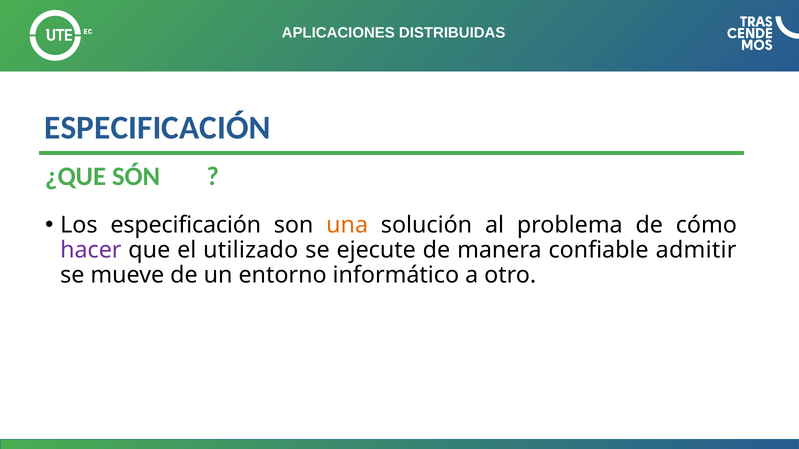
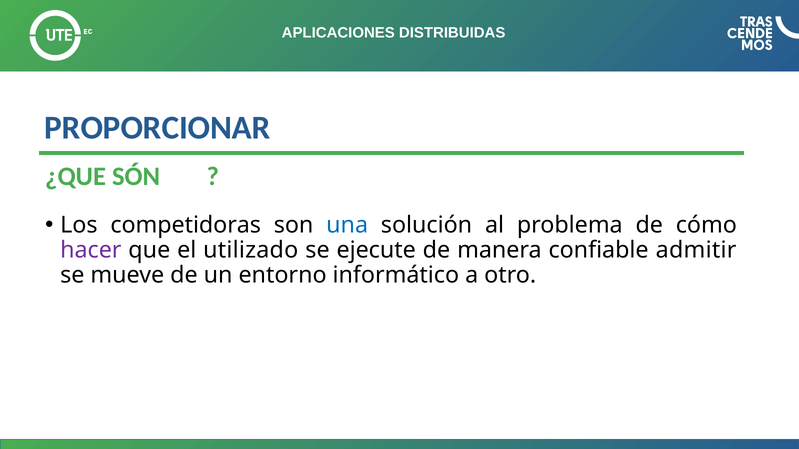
ESPECIFICACIÓN: ESPECIFICACIÓN -> PROPORCIONAR (158, 128)
Los especificación: especificación -> competidoras (186, 225)
una colour: orange -> blue (347, 225)
